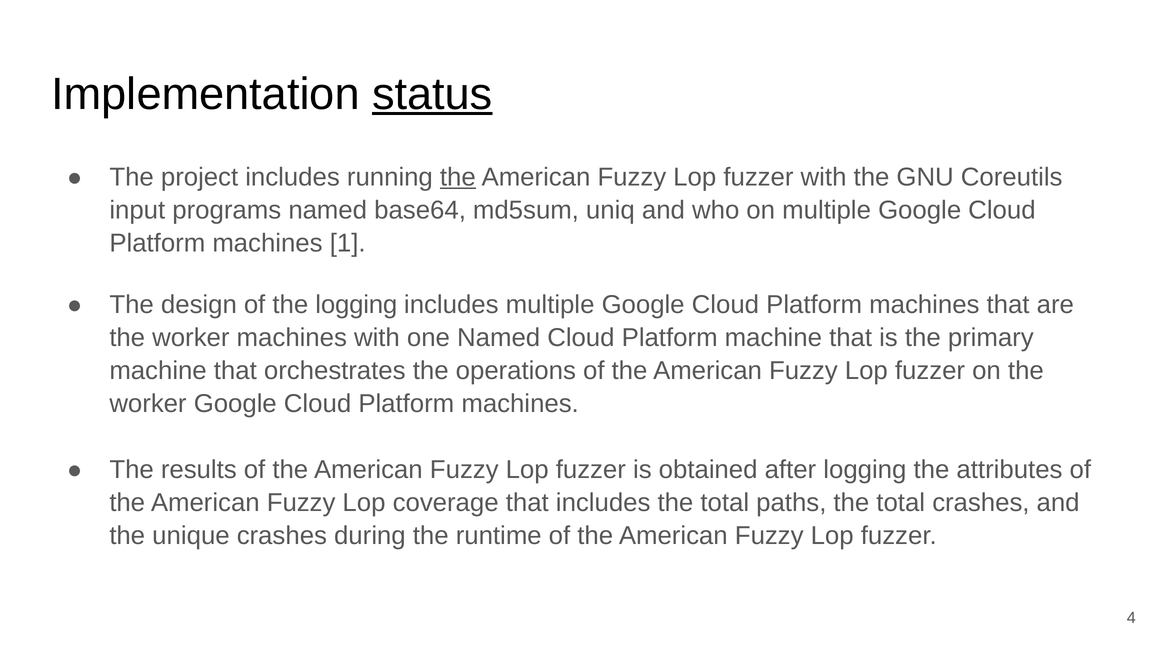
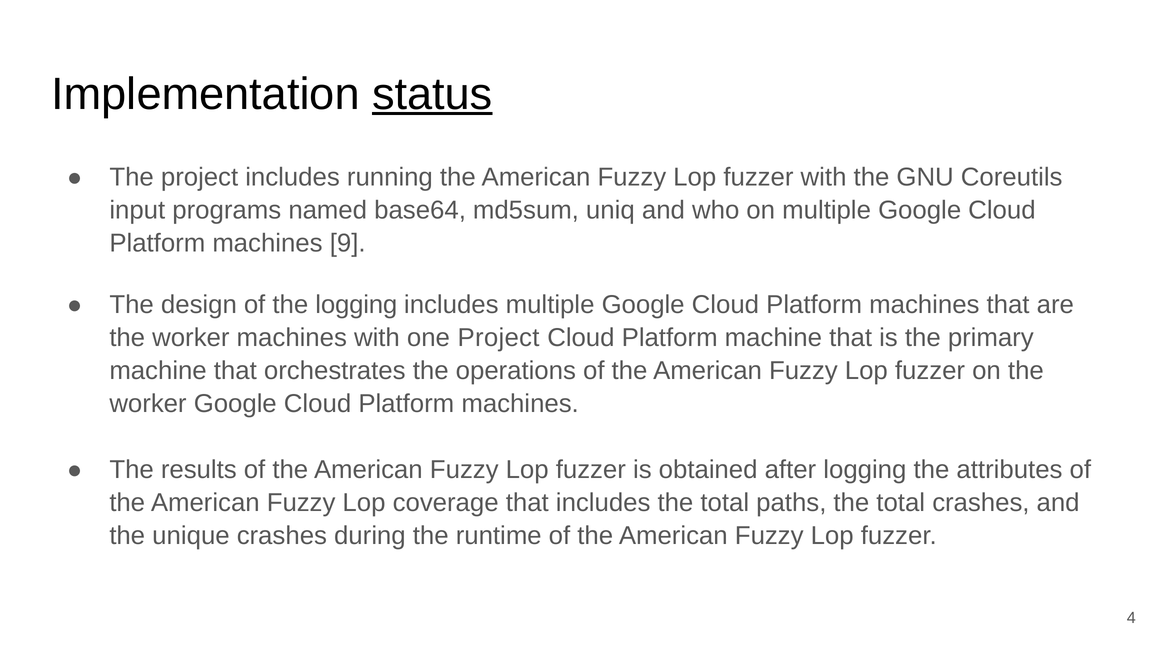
the underline: present -> none (458, 177)
1: 1 -> 9 (348, 243)
one Named: Named -> Project (499, 338)
